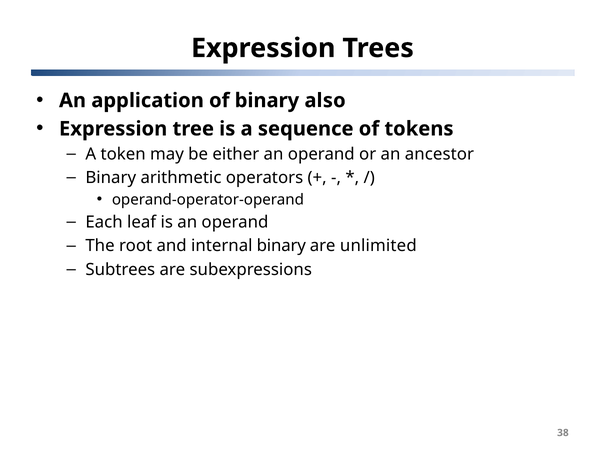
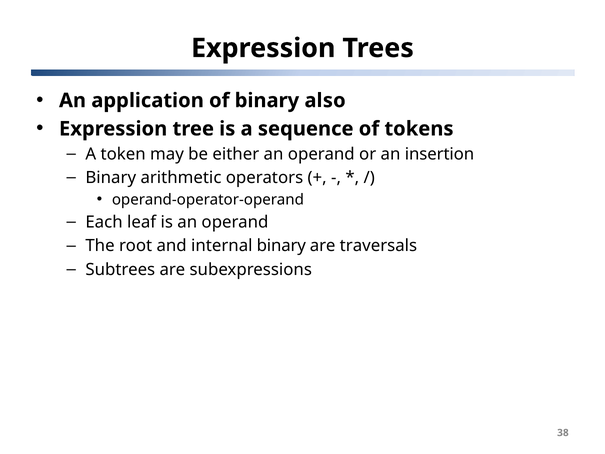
ancestor: ancestor -> insertion (440, 154)
unlimited: unlimited -> traversals (378, 246)
